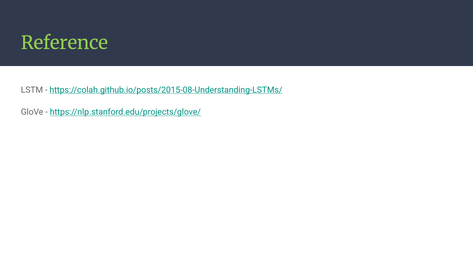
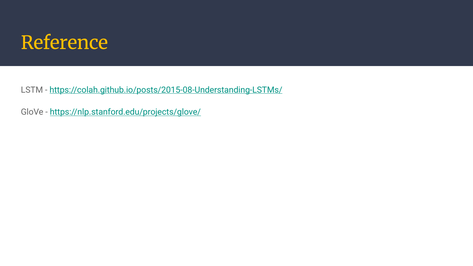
Reference colour: light green -> yellow (64, 43)
